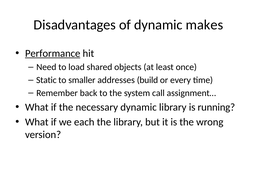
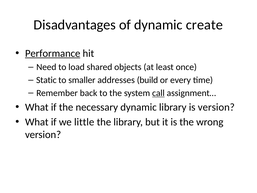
makes: makes -> create (204, 25)
call underline: none -> present (158, 93)
is running: running -> version (216, 107)
each: each -> little (84, 122)
